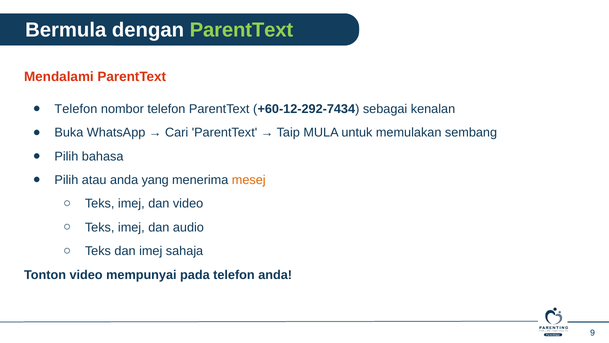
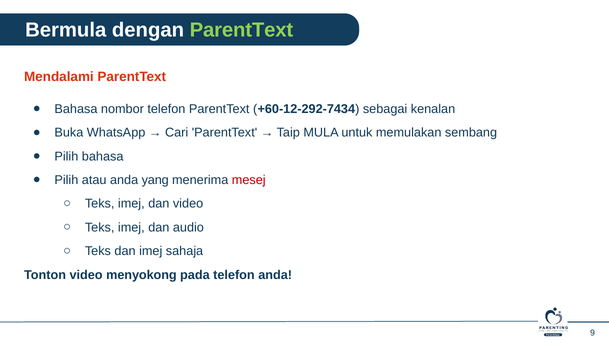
Telefon: Telefon -> Bahasa (76, 109)
mesej colour: orange -> red (249, 180)
mempunyai: mempunyai -> menyokong (141, 275)
